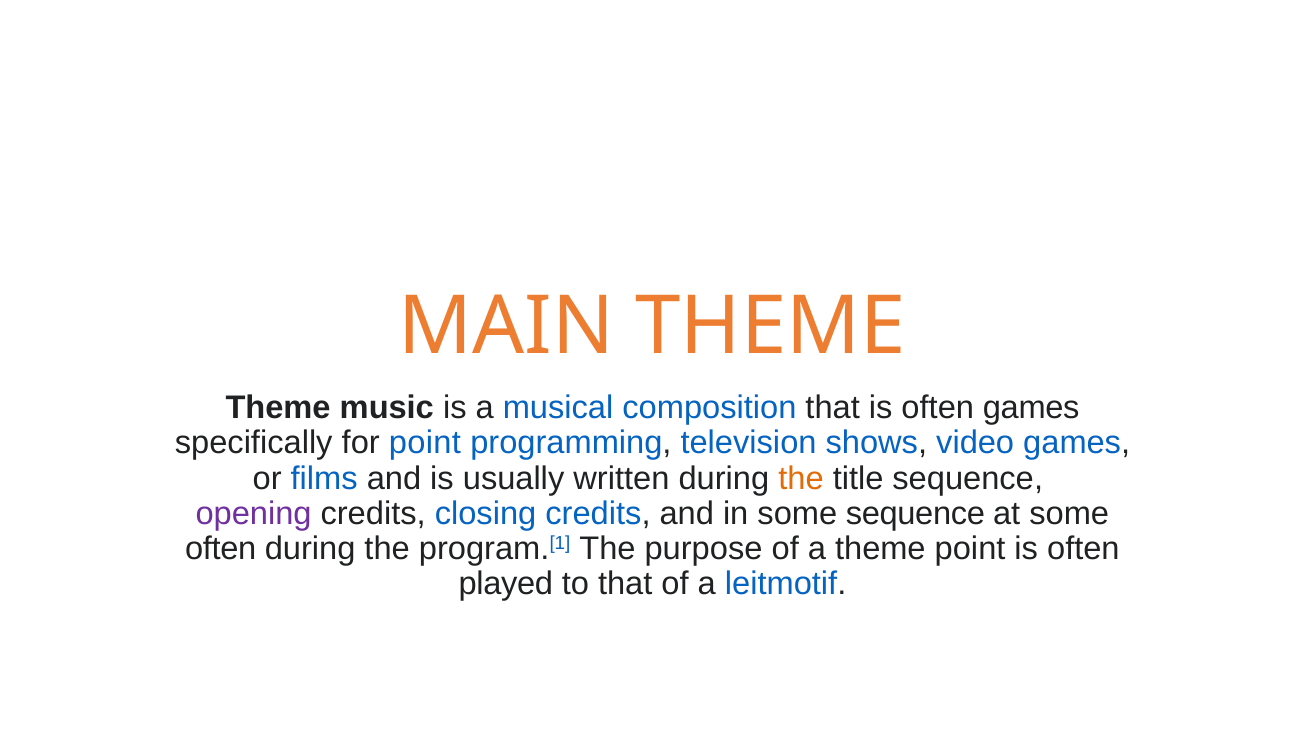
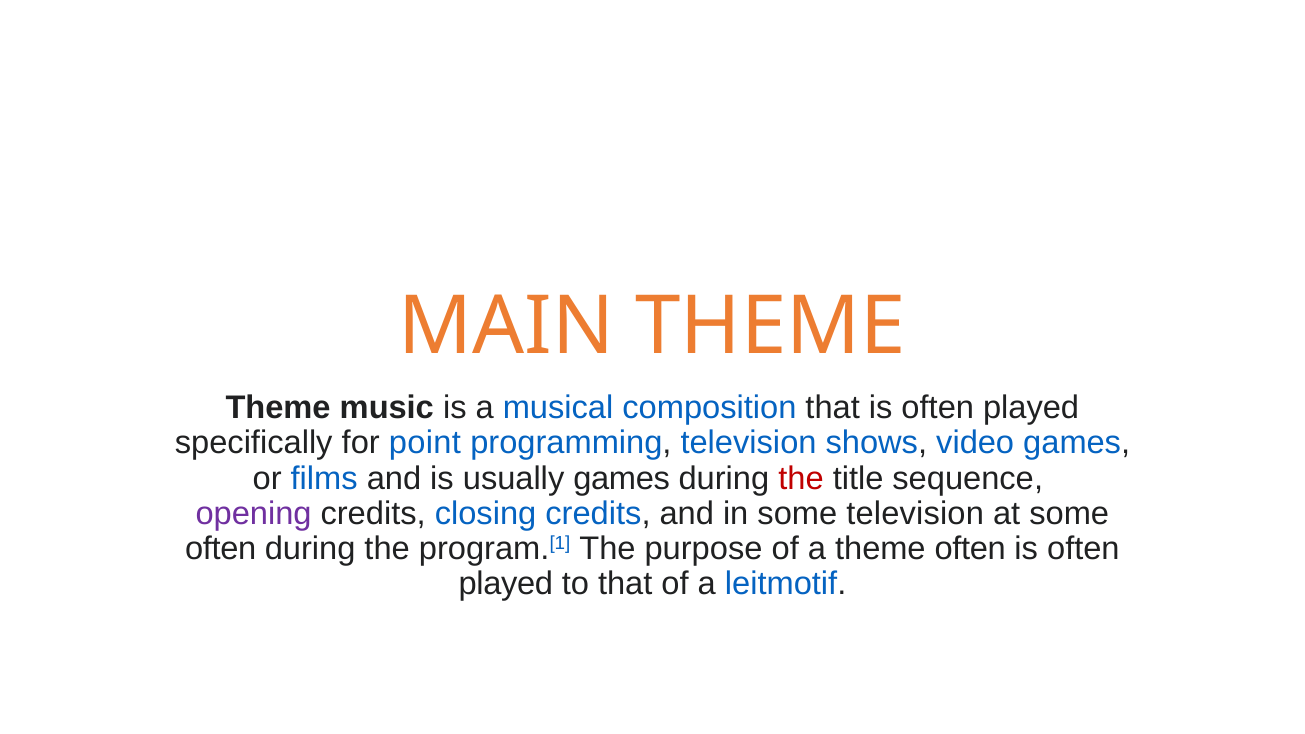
that is often games: games -> played (1031, 408)
usually written: written -> games (622, 478)
the colour: orange -> red (801, 478)
some sequence: sequence -> television (915, 514)
theme point: point -> often (970, 549)
